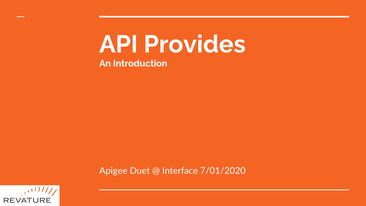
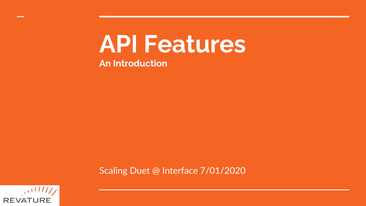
Provides: Provides -> Features (195, 44)
Apigee: Apigee -> Scaling (113, 171)
